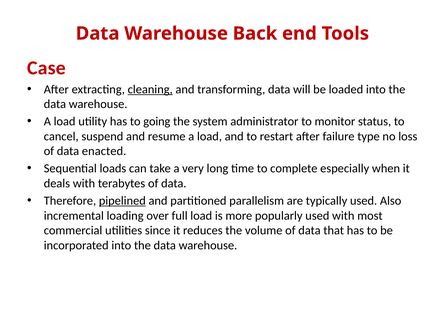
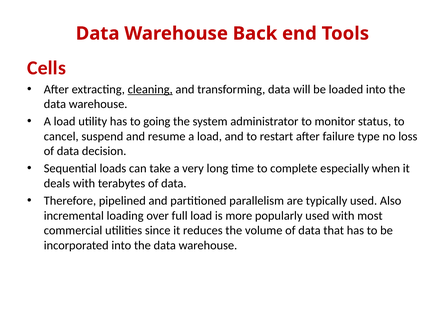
Case: Case -> Cells (47, 68)
enacted: enacted -> decision (104, 151)
pipelined underline: present -> none (122, 201)
